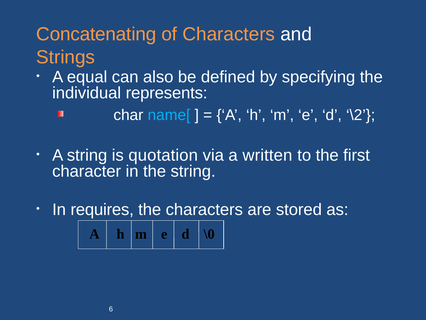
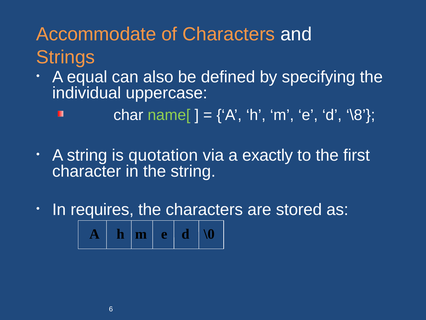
Concatenating: Concatenating -> Accommodate (96, 34)
represents: represents -> uppercase (167, 93)
name[ colour: light blue -> light green (169, 115)
\2: \2 -> \8 (361, 115)
written: written -> exactly (268, 155)
